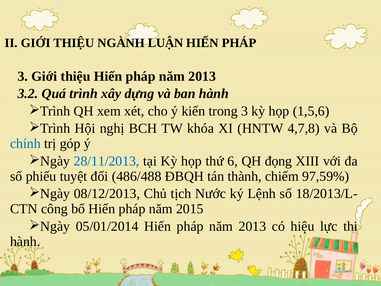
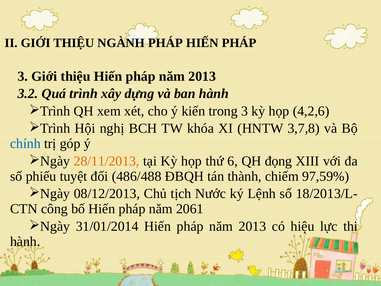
NGÀNH LUẬN: LUẬN -> PHÁP (165, 43)
1,5,6: 1,5,6 -> 4,2,6 (311, 111)
4,7,8: 4,7,8 -> 3,7,8 (304, 128)
28/11/2013 colour: blue -> orange (107, 161)
2015: 2015 -> 2061 (190, 209)
05/01/2014: 05/01/2014 -> 31/01/2014 (107, 226)
